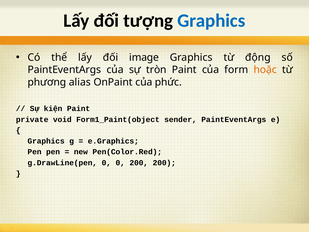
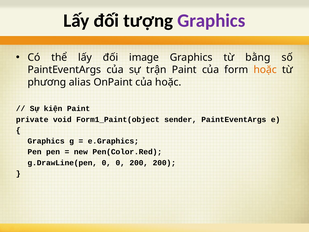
Graphics colour: blue -> purple (211, 21)
động: động -> bằng (258, 57)
tròn: tròn -> trận (156, 70)
của phức: phức -> hoặc (168, 82)
